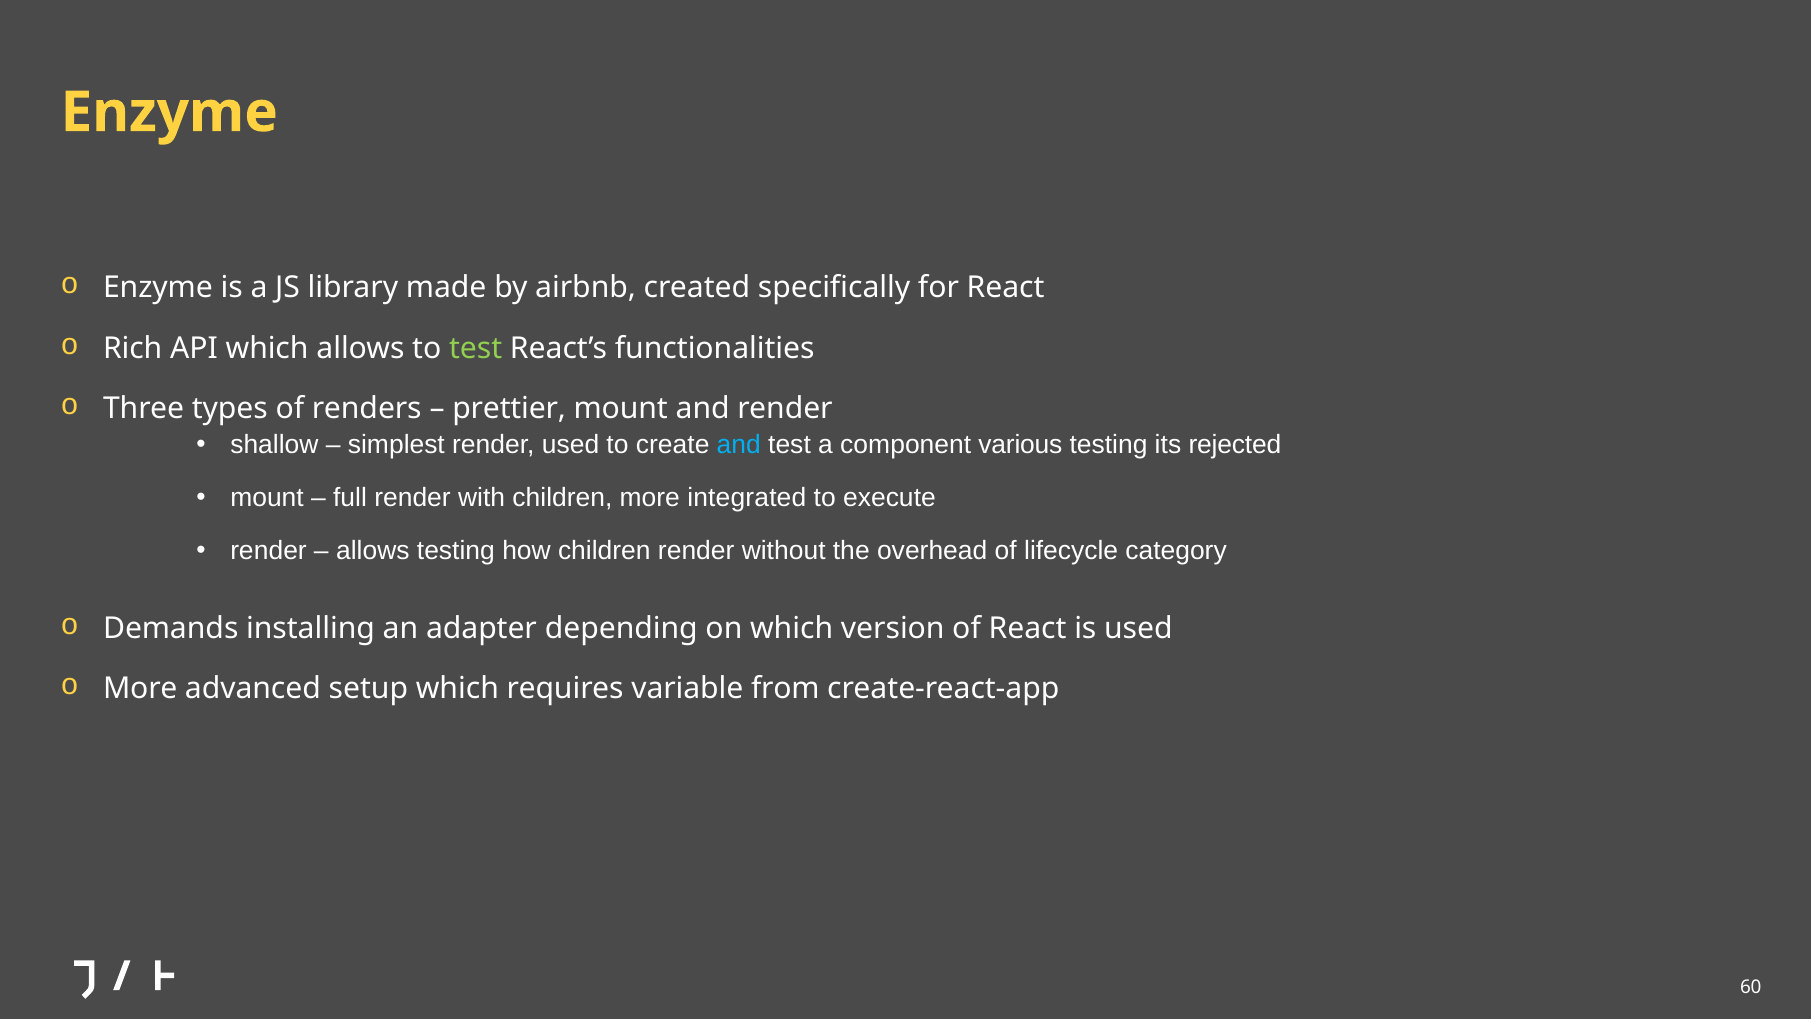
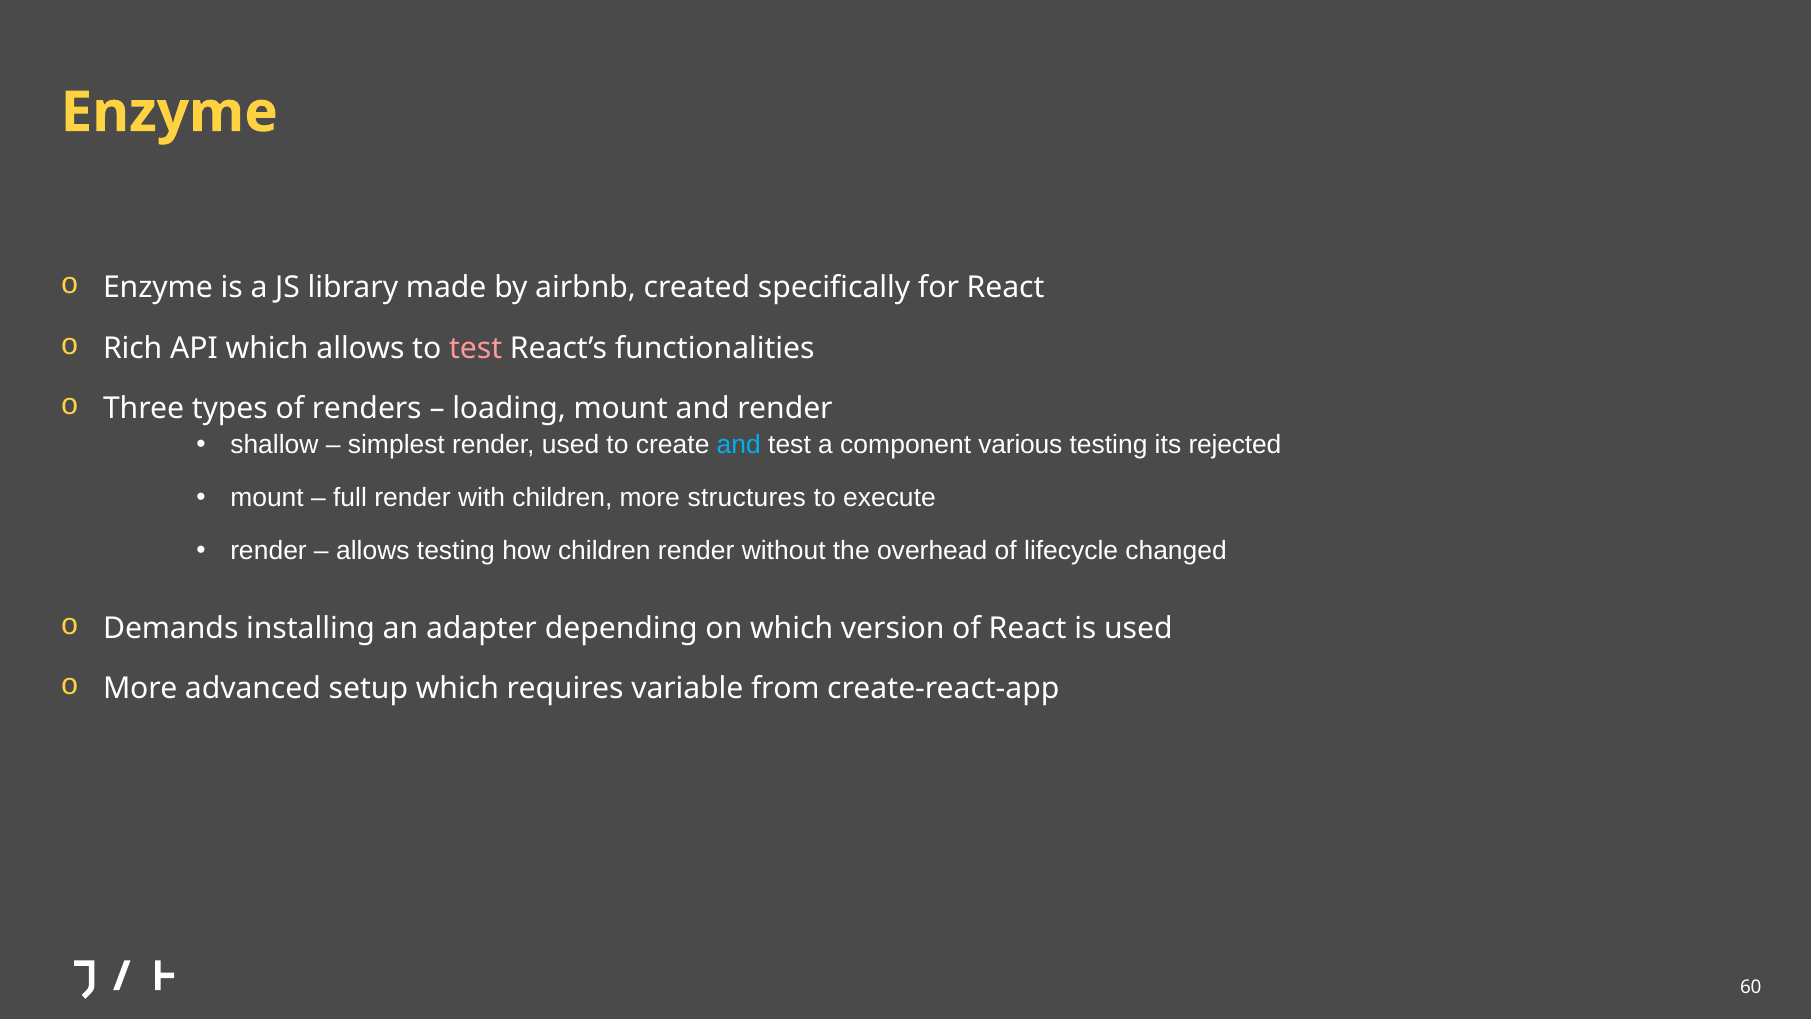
test colour: light green -> pink (476, 348)
prettier: prettier -> loading (509, 408)
integrated: integrated -> structures (747, 498)
category: category -> changed (1176, 551)
